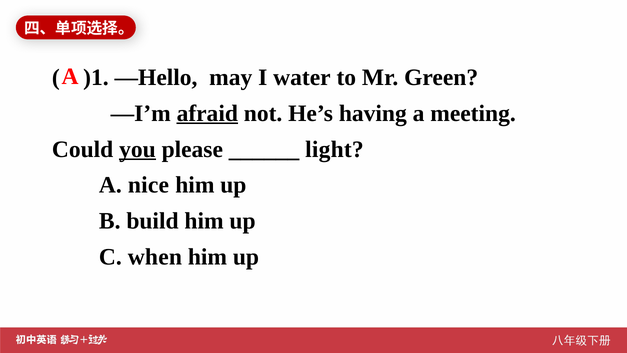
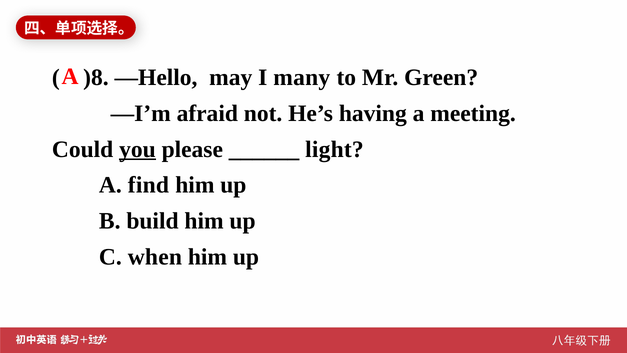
)1: )1 -> )8 (96, 77)
water: water -> many (302, 77)
afraid underline: present -> none (207, 113)
nice: nice -> find (148, 185)
